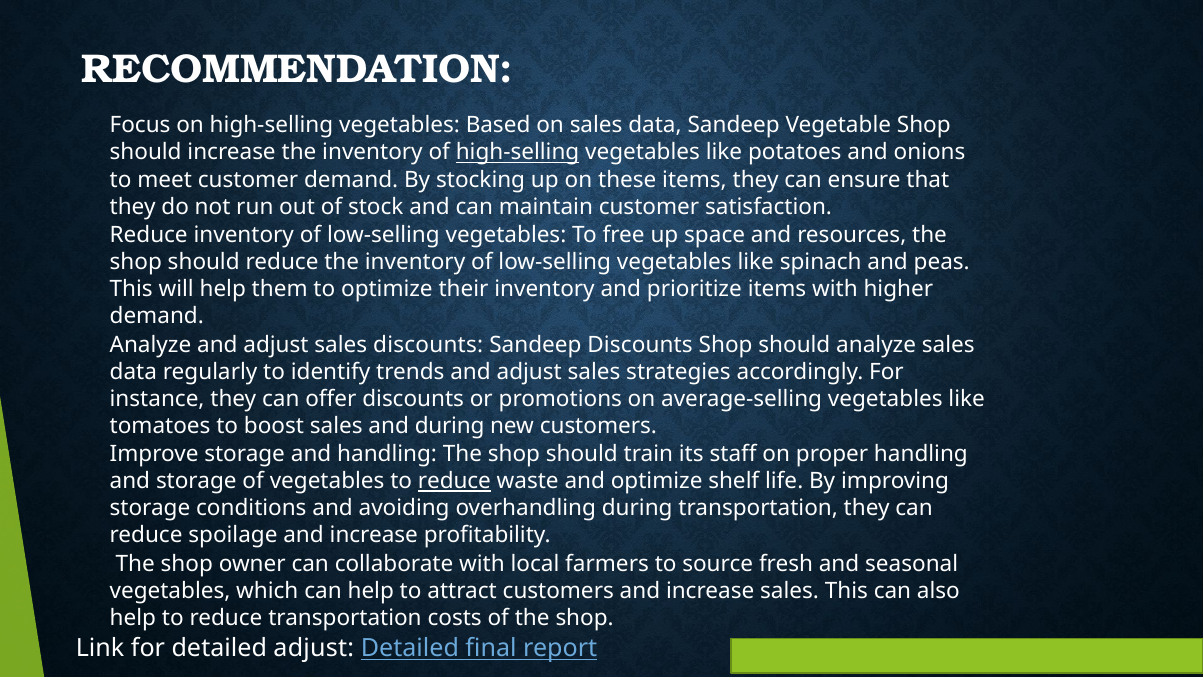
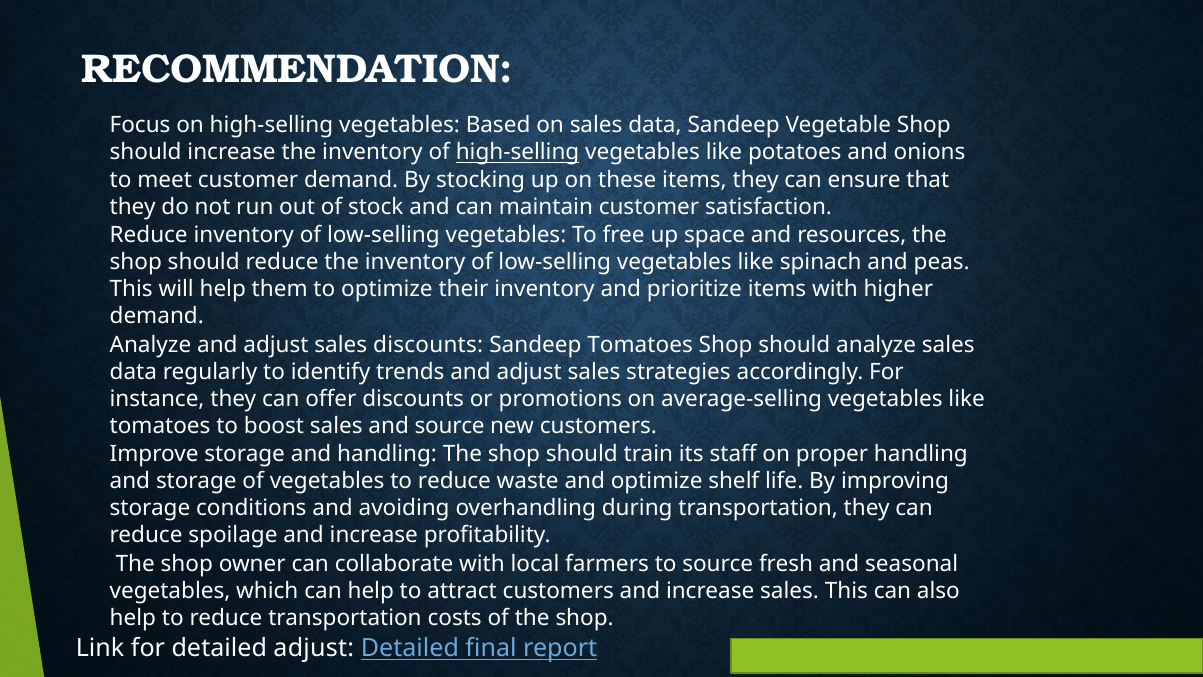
Sandeep Discounts: Discounts -> Tomatoes (640, 344)
and during: during -> source (450, 426)
reduce underline: present -> none (454, 481)
